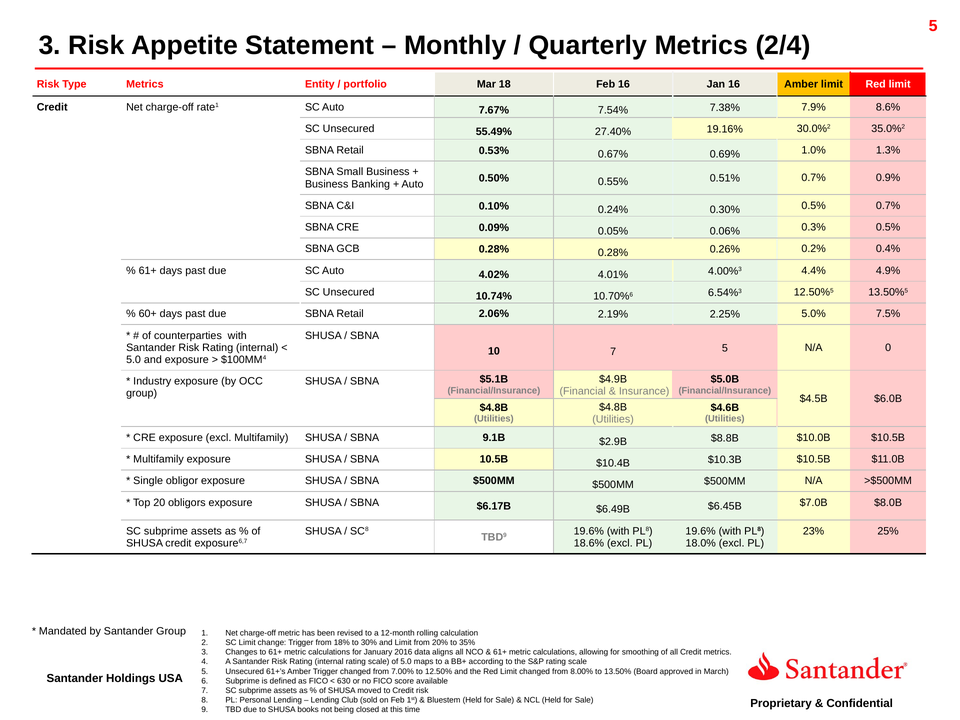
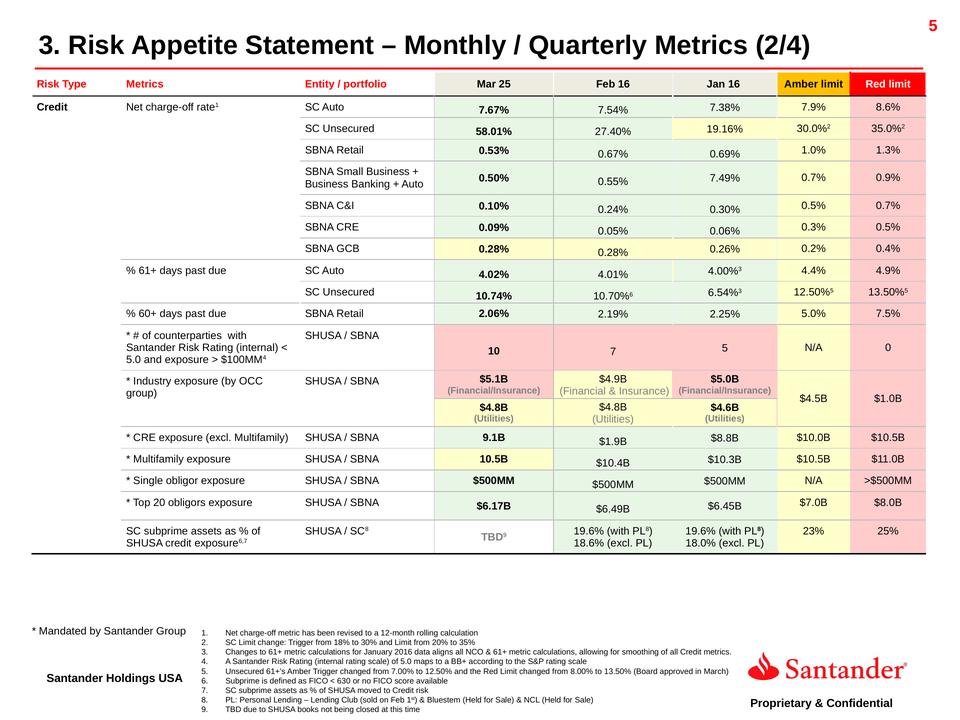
18: 18 -> 25 (505, 84)
55.49%: 55.49% -> 58.01% (494, 132)
0.51%: 0.51% -> 7.49% (725, 178)
$6.0B: $6.0B -> $1.0B (888, 399)
$2.9B: $2.9B -> $1.9B (613, 442)
